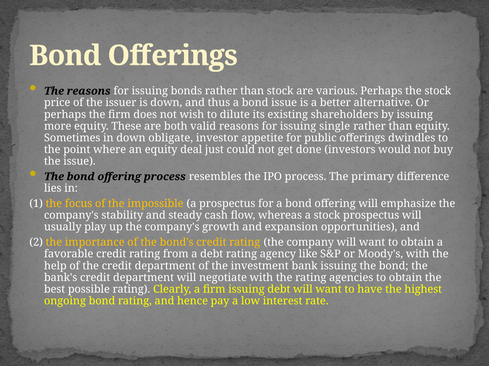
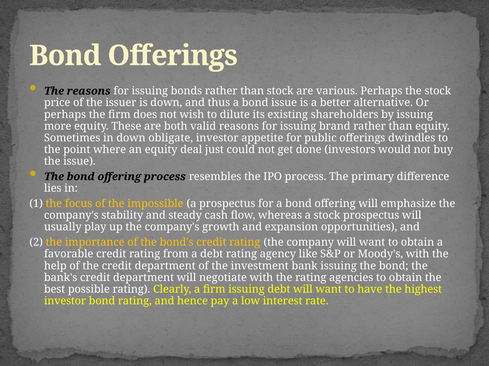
single: single -> brand (335, 126)
ongoing: ongoing -> investor (65, 302)
